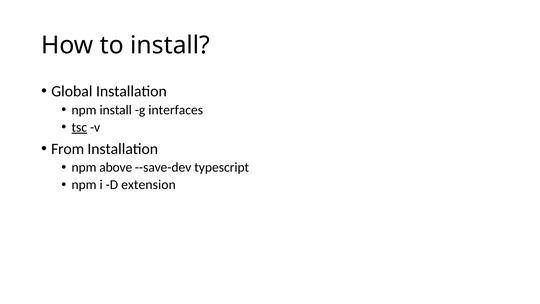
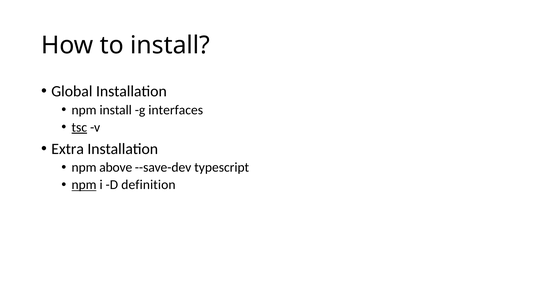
From: From -> Extra (68, 149)
npm underline: none -> present (84, 185)
extension: extension -> definition (148, 185)
